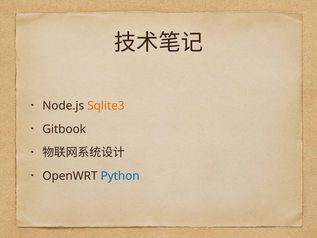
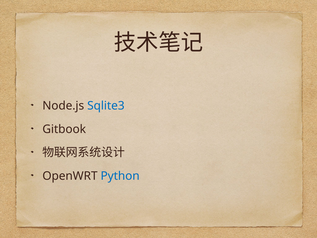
Sqlite3 colour: orange -> blue (106, 106)
